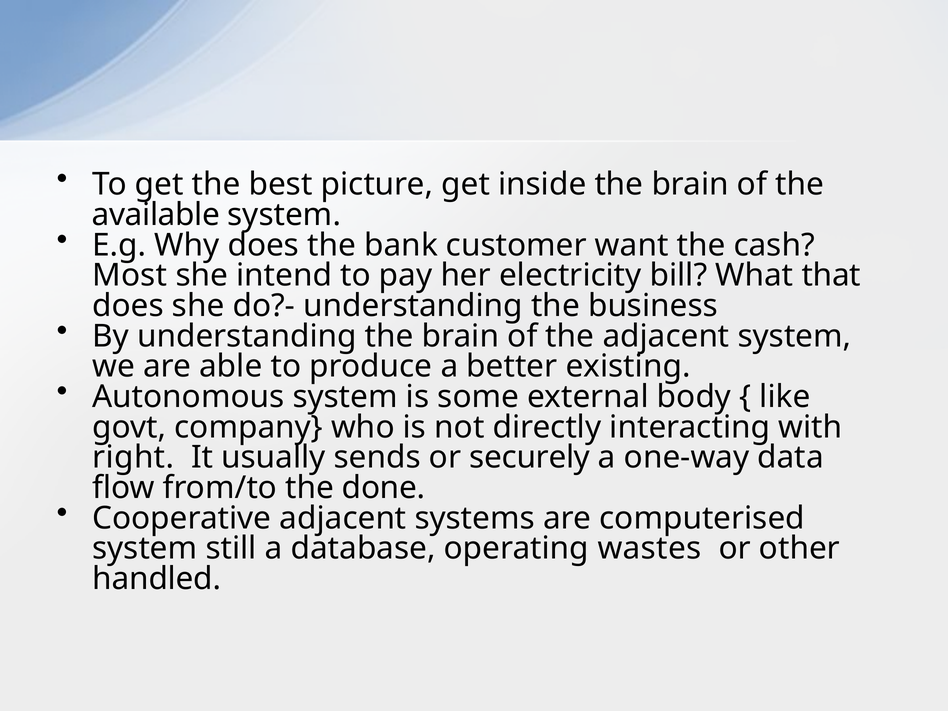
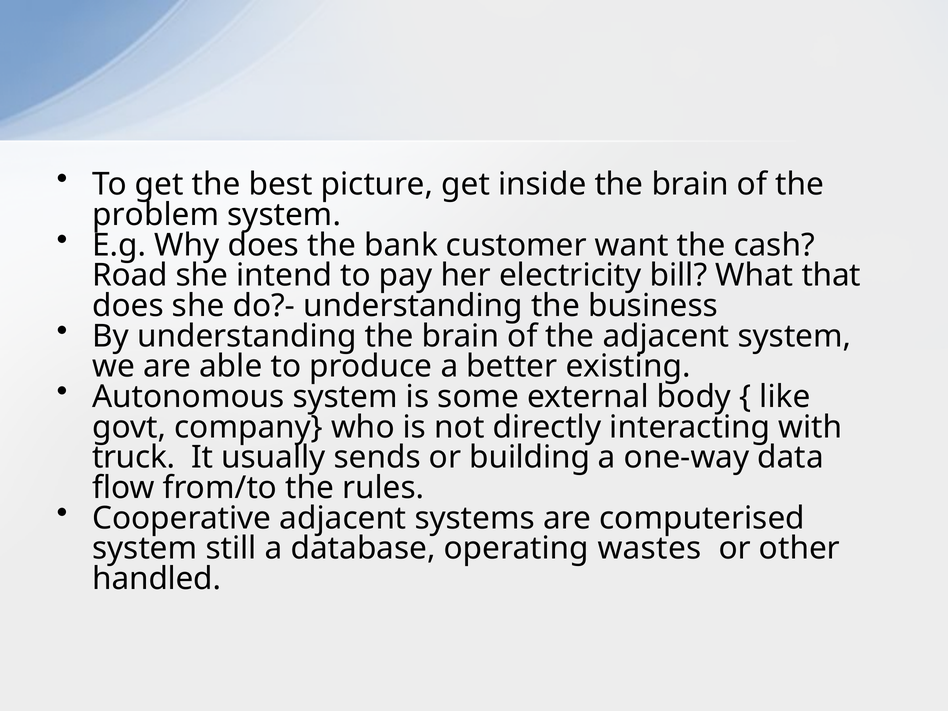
available: available -> problem (156, 215)
Most: Most -> Road (130, 275)
right: right -> truck (134, 457)
securely: securely -> building (530, 457)
done: done -> rules (383, 488)
